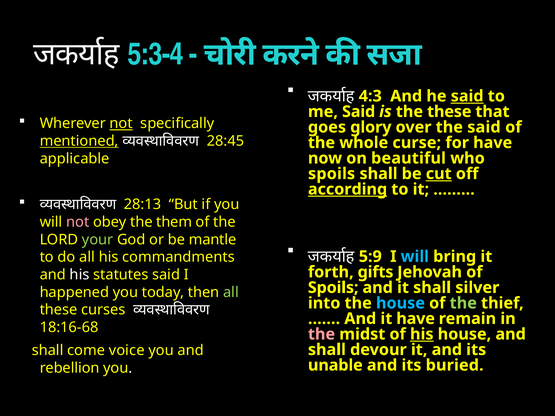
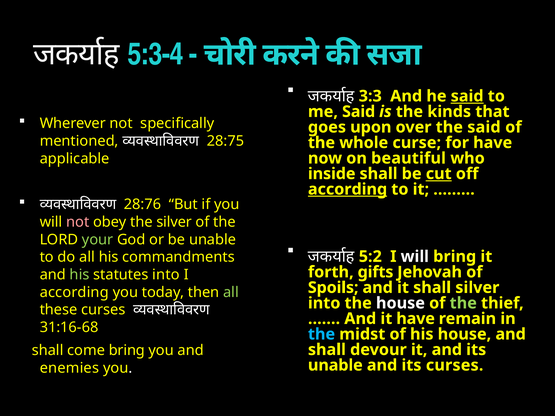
4:3: 4:3 -> 3:3 (370, 96)
the these: these -> kinds (449, 112)
not underline: present -> none (121, 124)
glory: glory -> upon (371, 127)
mentioned underline: present -> none (79, 141)
28:45: 28:45 -> 28:75 (225, 141)
spoils: spoils -> inside (332, 174)
28:13: 28:13 -> 28:76 (143, 205)
the them: them -> silver (174, 222)
be mantle: mantle -> unable (213, 240)
5:9: 5:9 -> 5:2 (370, 257)
will colour: light blue -> white (415, 257)
his colour: white -> light green (80, 275)
statutes said: said -> into (166, 275)
happened: happened -> according (74, 292)
house colour: light blue -> white (400, 303)
18:16-68: 18:16-68 -> 31:16-68 (69, 328)
the colour: pink -> light blue (322, 334)
his underline: present -> none (422, 334)
come voice: voice -> bring (127, 351)
its buried: buried -> curses (455, 365)
rebellion: rebellion -> enemies (69, 368)
